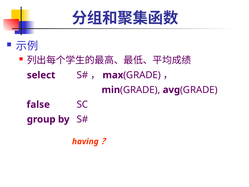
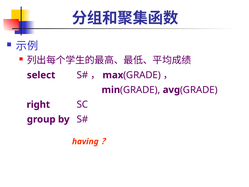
false: false -> right (38, 104)
